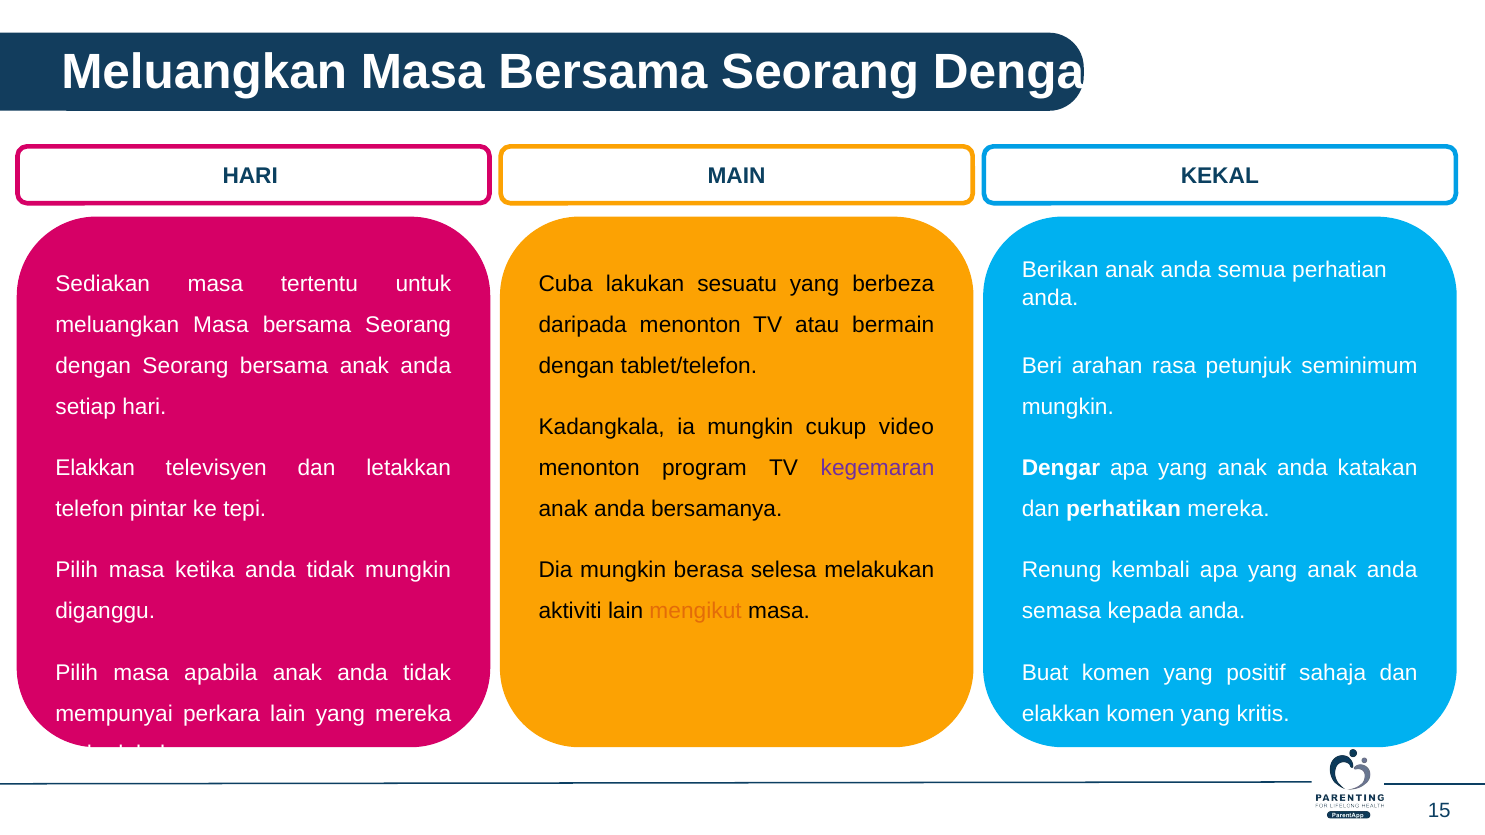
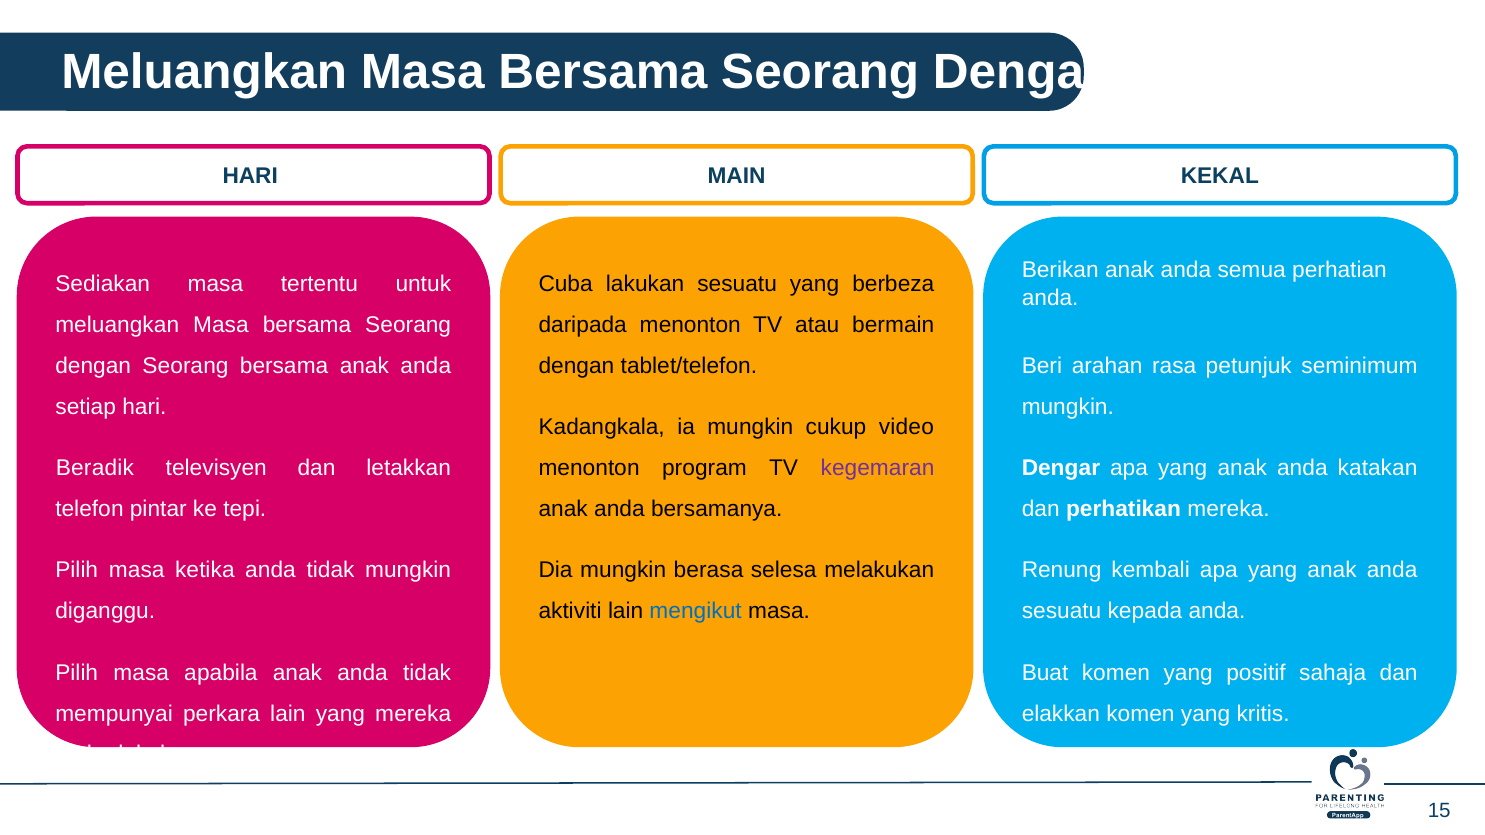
Elakkan: Elakkan -> Beradik (95, 468)
mengikut colour: orange -> blue (696, 612)
semasa: semasa -> sesuatu (1062, 612)
